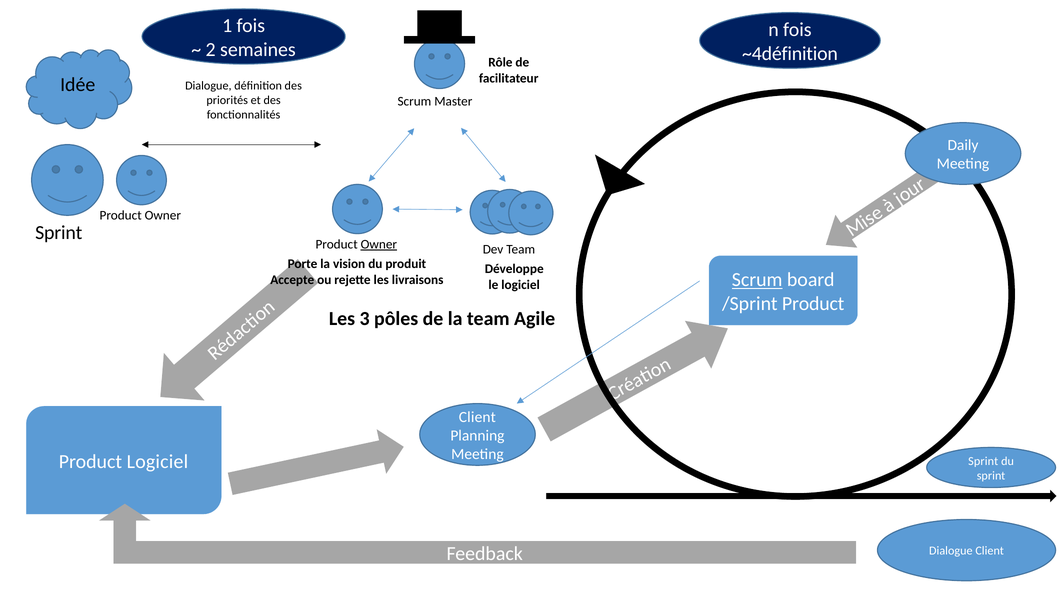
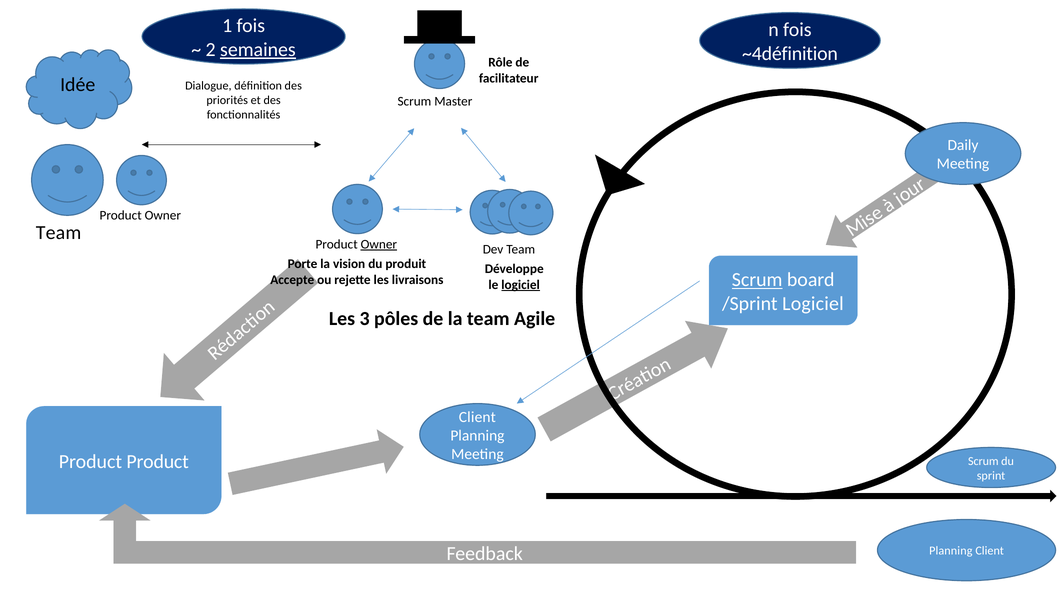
semaines underline: none -> present (258, 50)
Sprint: Sprint -> Team (59, 233)
logiciel underline: none -> present (521, 285)
/Sprint Product: Product -> Logiciel (813, 304)
Product Logiciel: Logiciel -> Product (158, 462)
Sprint: Sprint -> Scrum (983, 461)
Dialogue: Dialogue -> Planning (951, 551)
